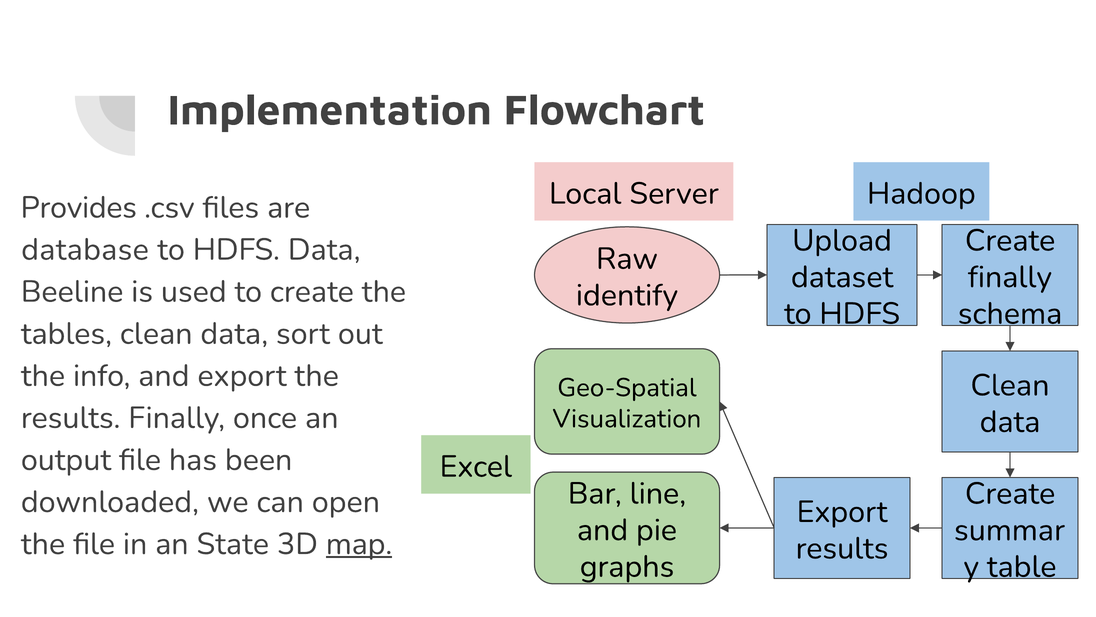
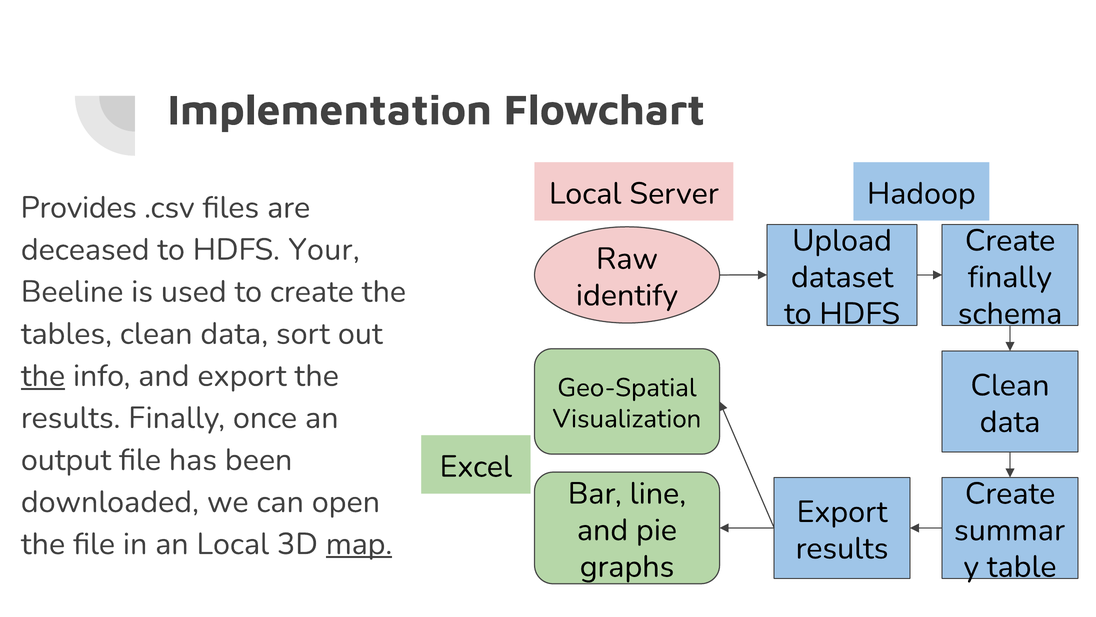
database: database -> deceased (85, 249)
HDFS Data: Data -> Your (324, 249)
the underline: none -> present (43, 375)
an State: State -> Local (233, 544)
